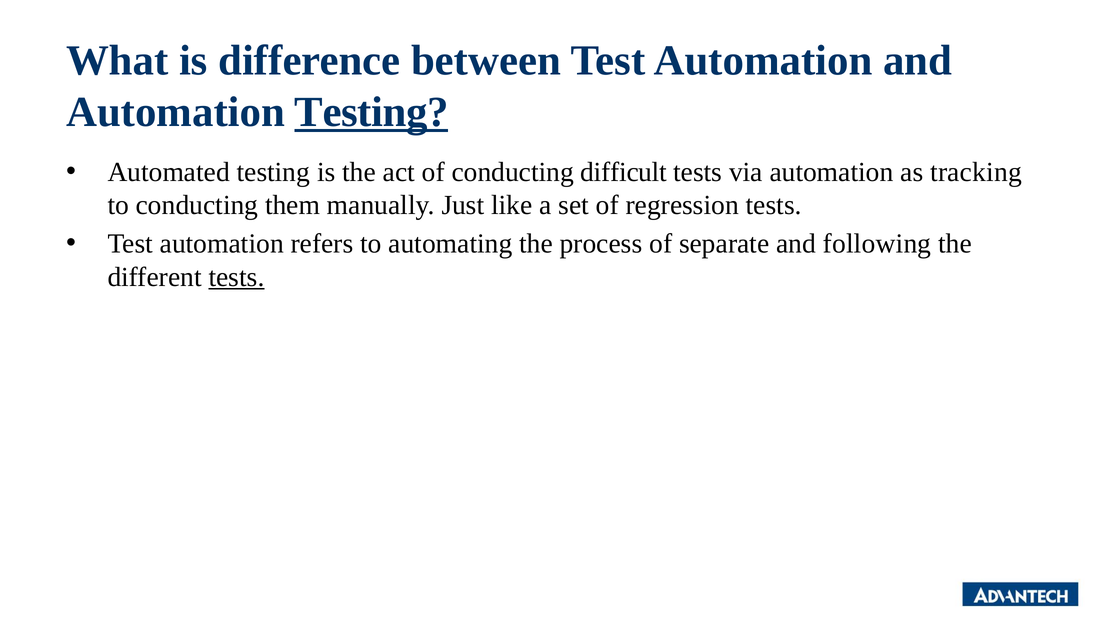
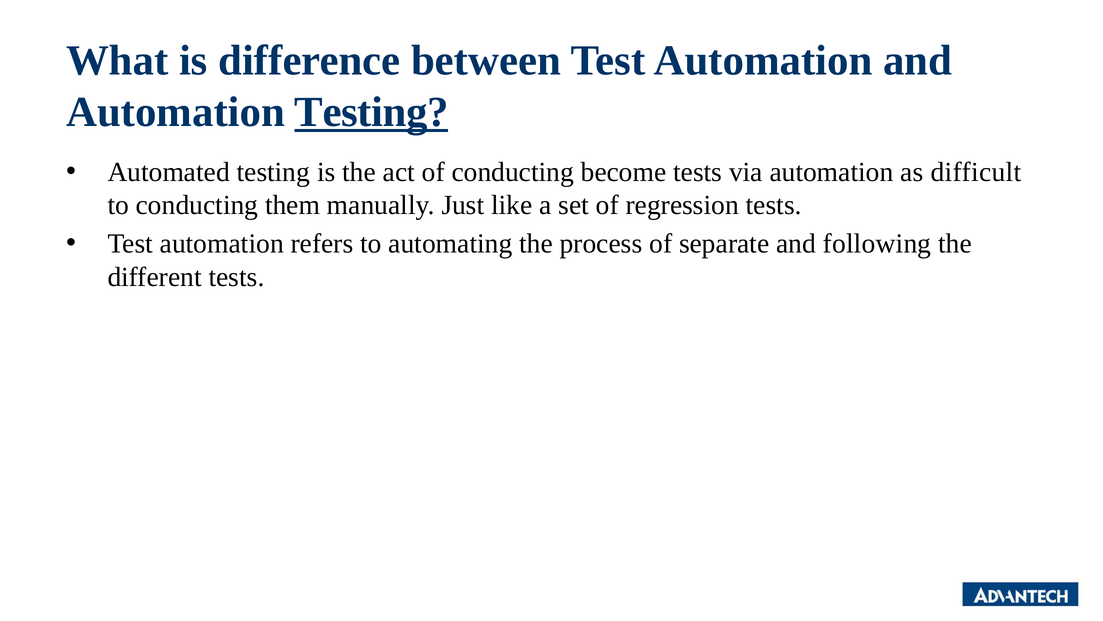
difficult: difficult -> become (624, 172)
tracking: tracking -> difficult (976, 172)
tests underline: present -> none (237, 277)
